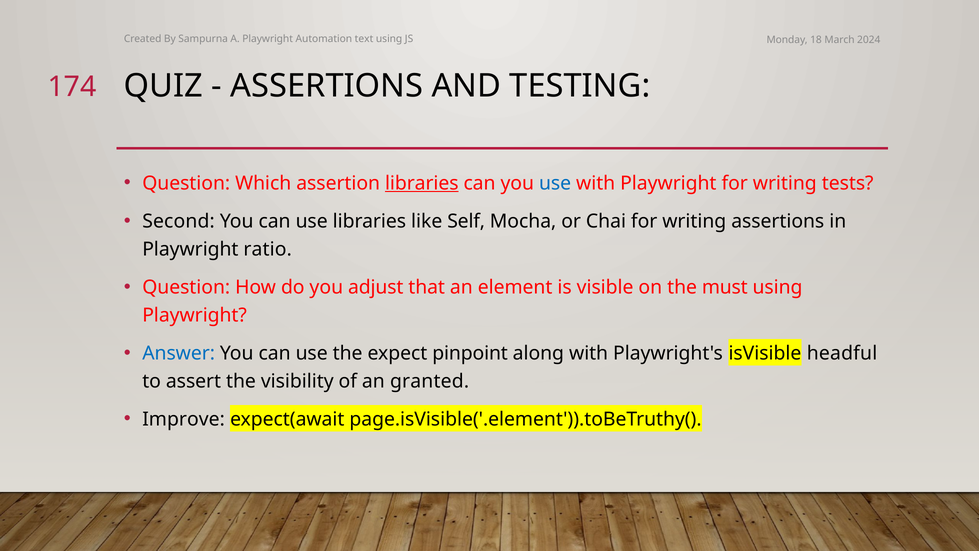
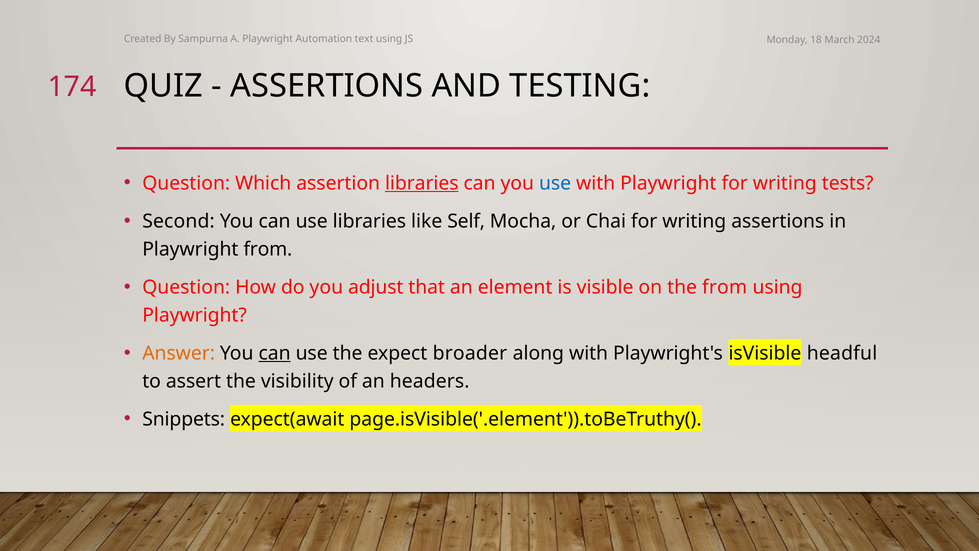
Playwright ratio: ratio -> from (268, 249)
the must: must -> from (725, 287)
Answer colour: blue -> orange (179, 353)
can underline: none -> present (275, 353)
pinpoint: pinpoint -> broader (470, 353)
granted: granted -> headers (430, 381)
Improve: Improve -> Snippets (184, 419)
